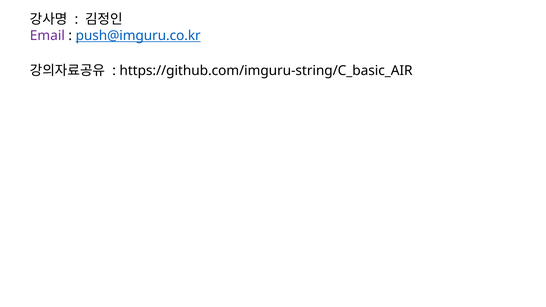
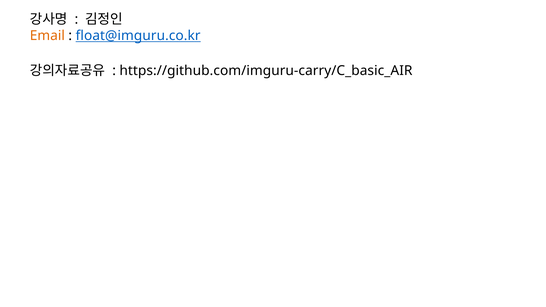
Email colour: purple -> orange (47, 36)
push@imguru.co.kr: push@imguru.co.kr -> float@imguru.co.kr (138, 36)
https://github.com/imguru-string/C_basic_AIR: https://github.com/imguru-string/C_basic_AIR -> https://github.com/imguru-carry/C_basic_AIR (266, 71)
